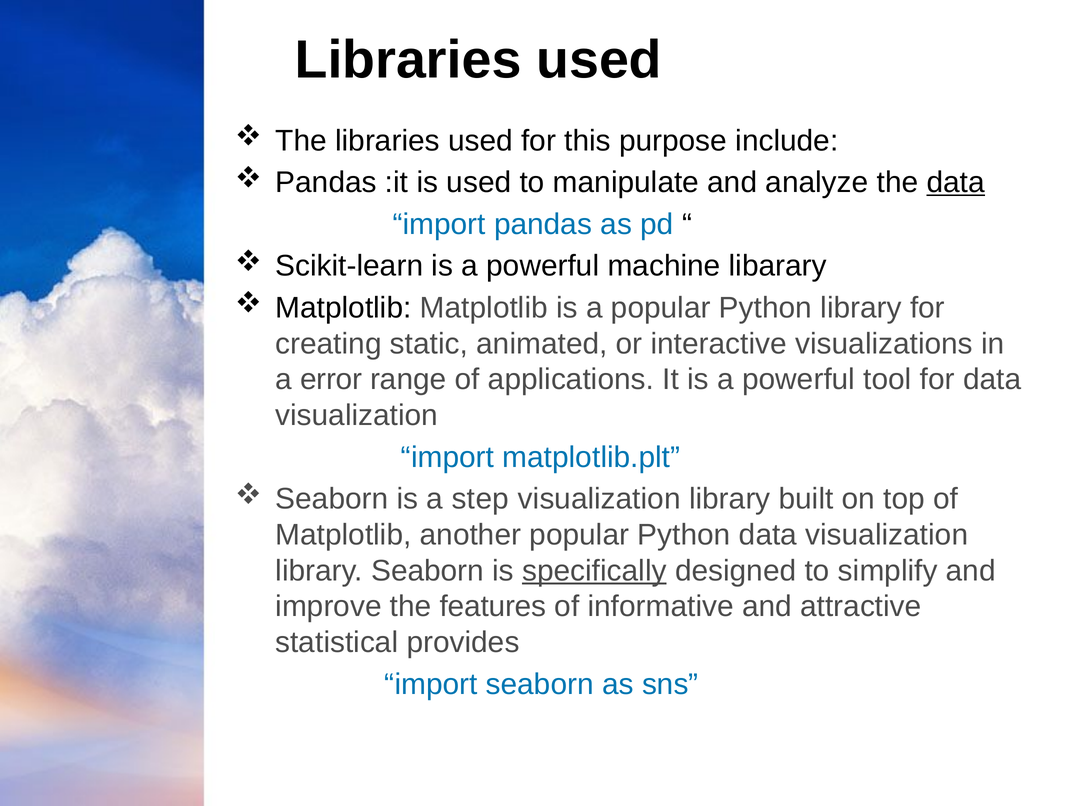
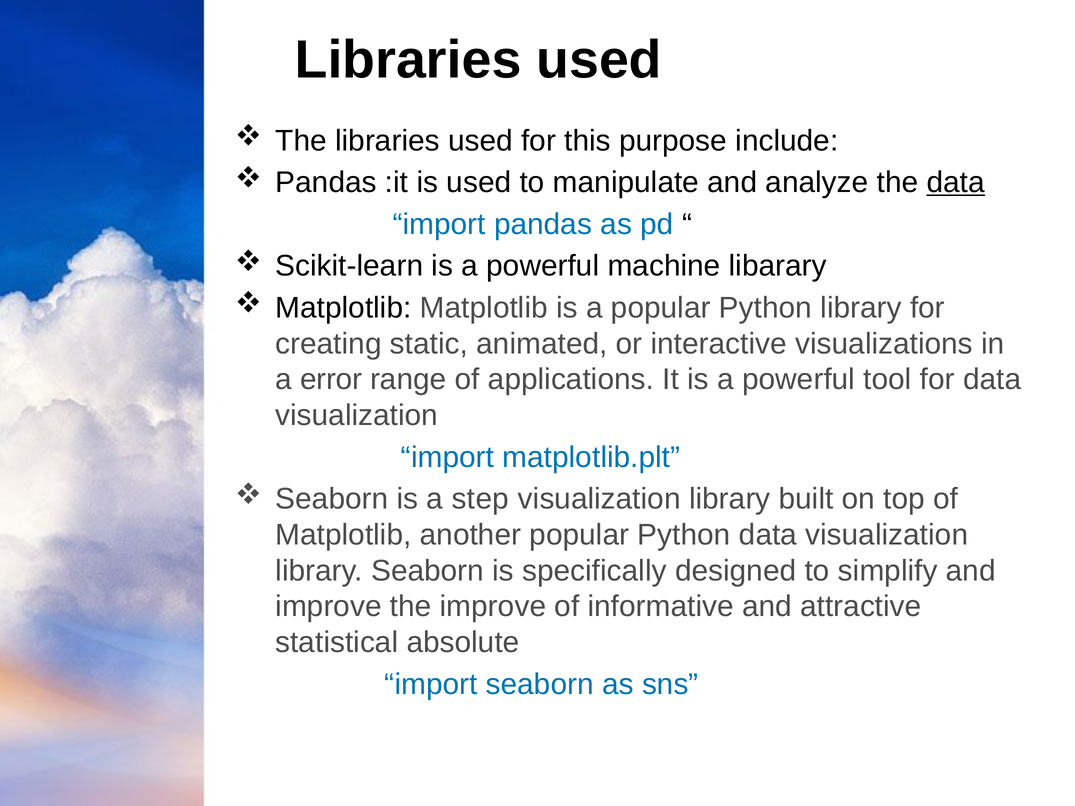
specifically underline: present -> none (594, 571)
the features: features -> improve (493, 607)
provides: provides -> absolute (463, 643)
